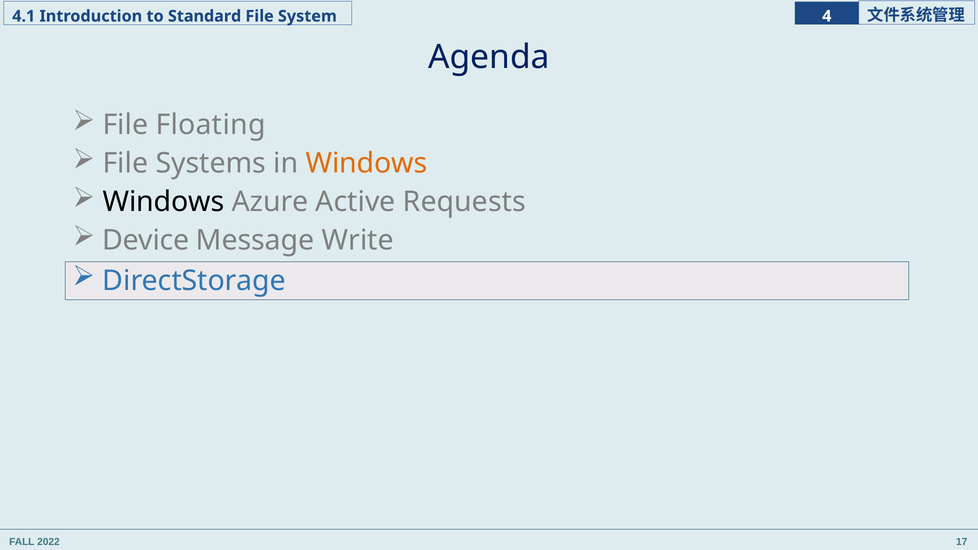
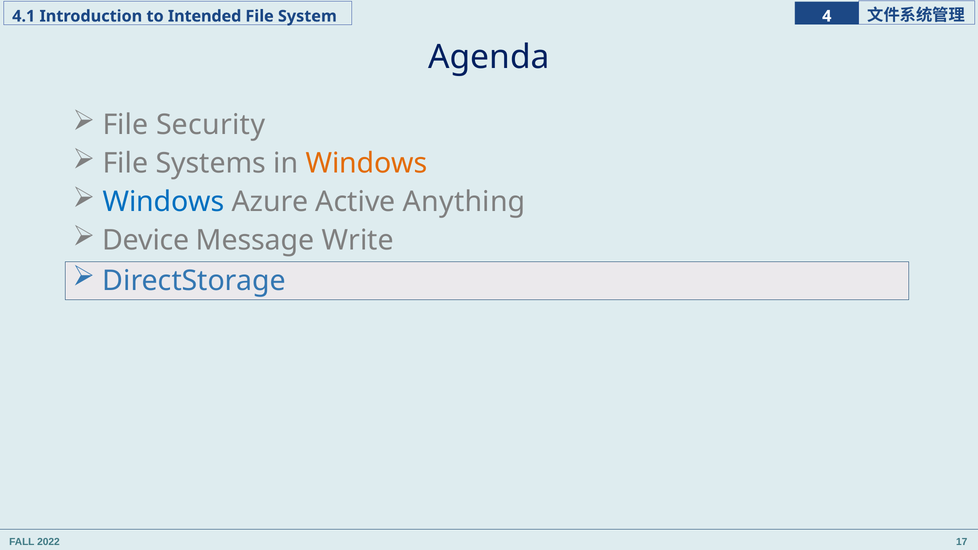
Standard: Standard -> Intended (205, 16)
Floating: Floating -> Security (211, 125)
Windows colour: black -> blue (164, 202)
Requests: Requests -> Anything (464, 202)
